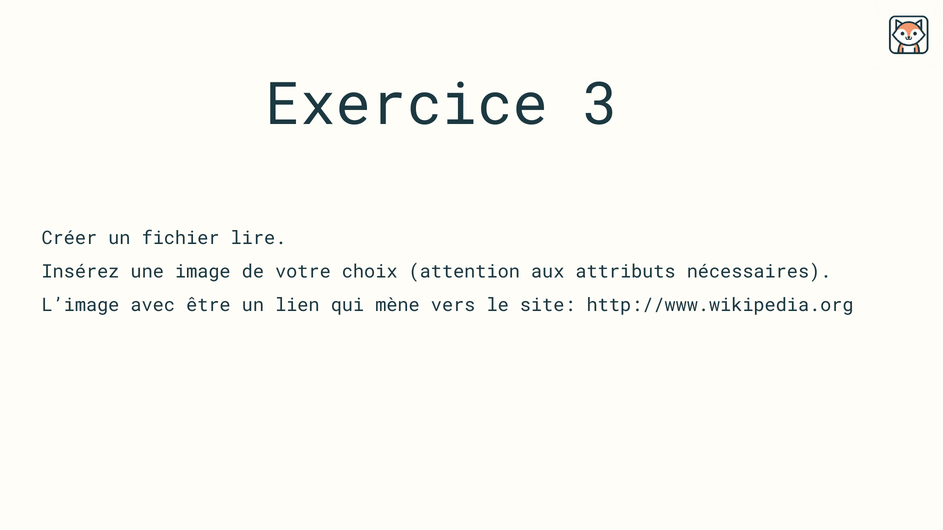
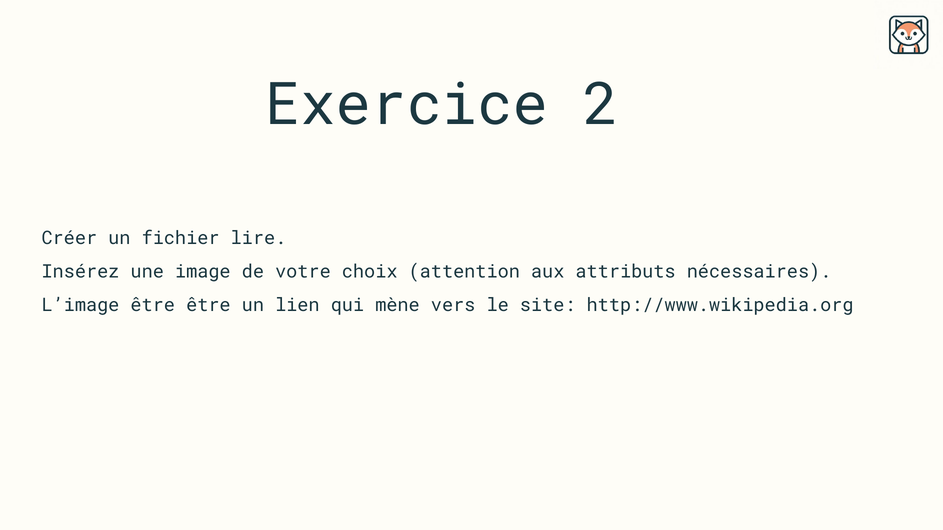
3: 3 -> 2 (601, 105)
L’image avec: avec -> être (153, 305)
